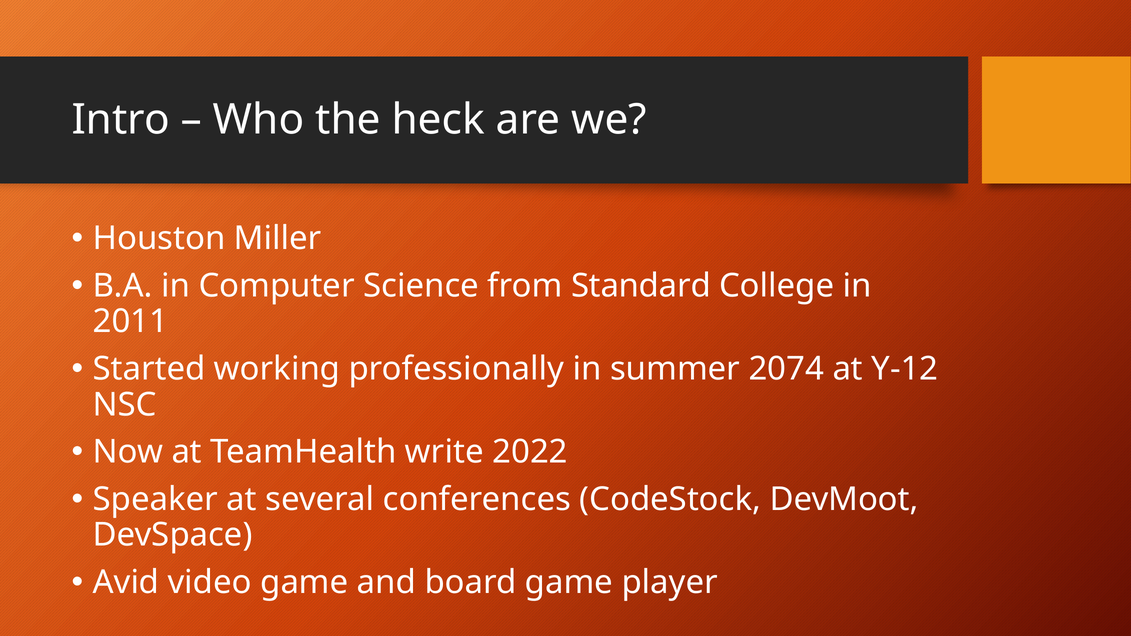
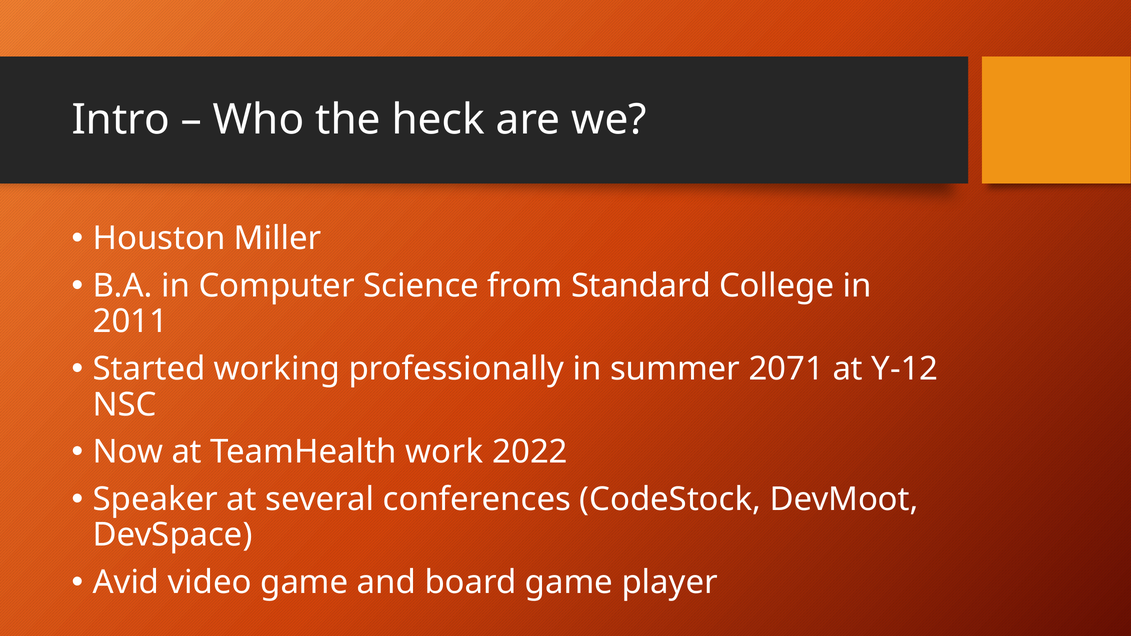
2074: 2074 -> 2071 (786, 369)
write: write -> work (444, 452)
